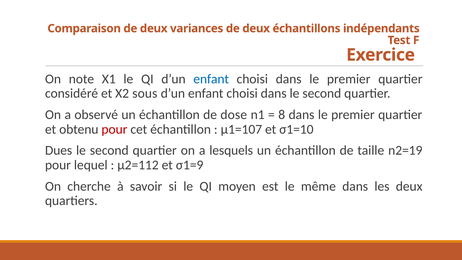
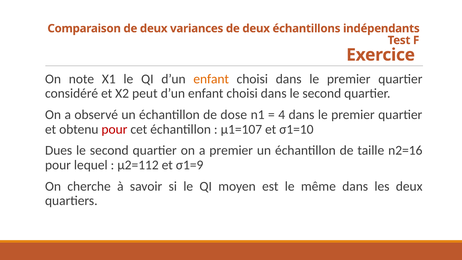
enfant colour: blue -> orange (211, 79)
sous: sous -> peut (145, 93)
8: 8 -> 4 (282, 115)
a lesquels: lesquels -> premier (231, 150)
n2=19: n2=19 -> n2=16 (405, 150)
